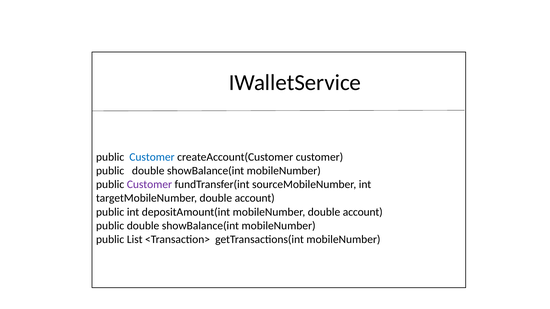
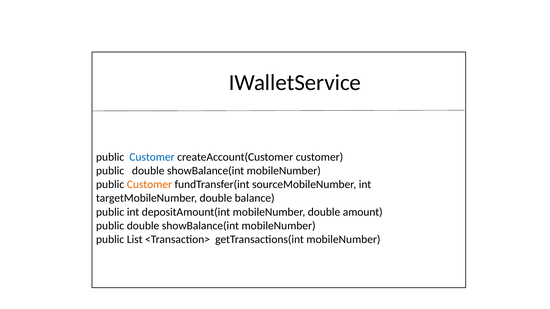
Customer colour: purple -> orange (149, 185)
targetMobileNumber double account: account -> balance (255, 198)
mobileNumber double account: account -> amount (363, 212)
